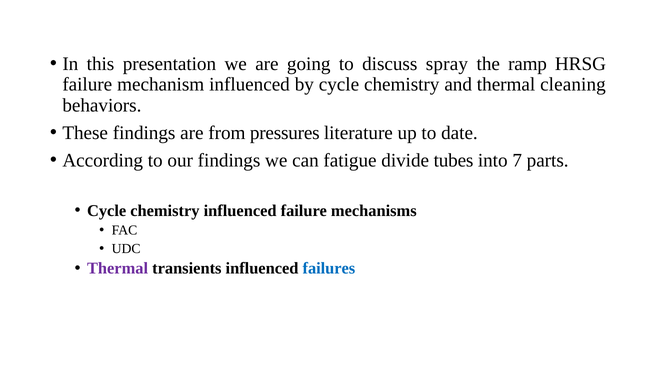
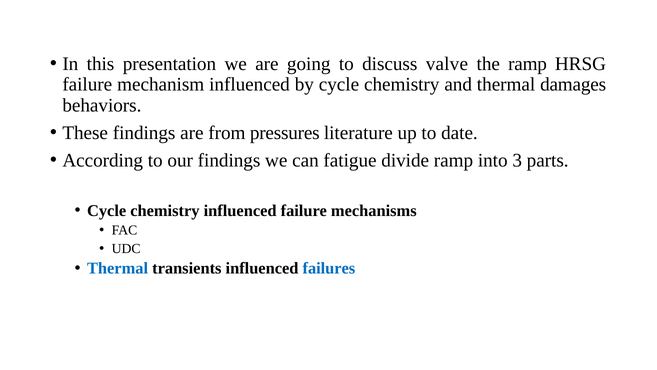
spray: spray -> valve (447, 64)
cleaning: cleaning -> damages (573, 84)
divide tubes: tubes -> ramp (453, 160)
7: 7 -> 3 (517, 160)
Thermal colour: purple -> blue (118, 268)
